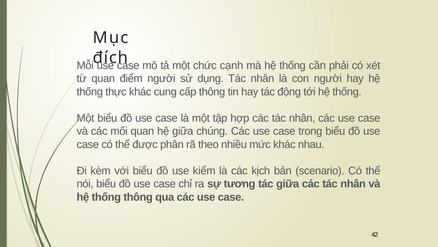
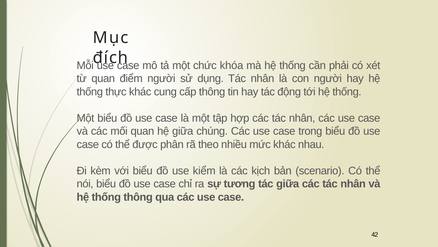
cạnh: cạnh -> khóa (232, 65)
